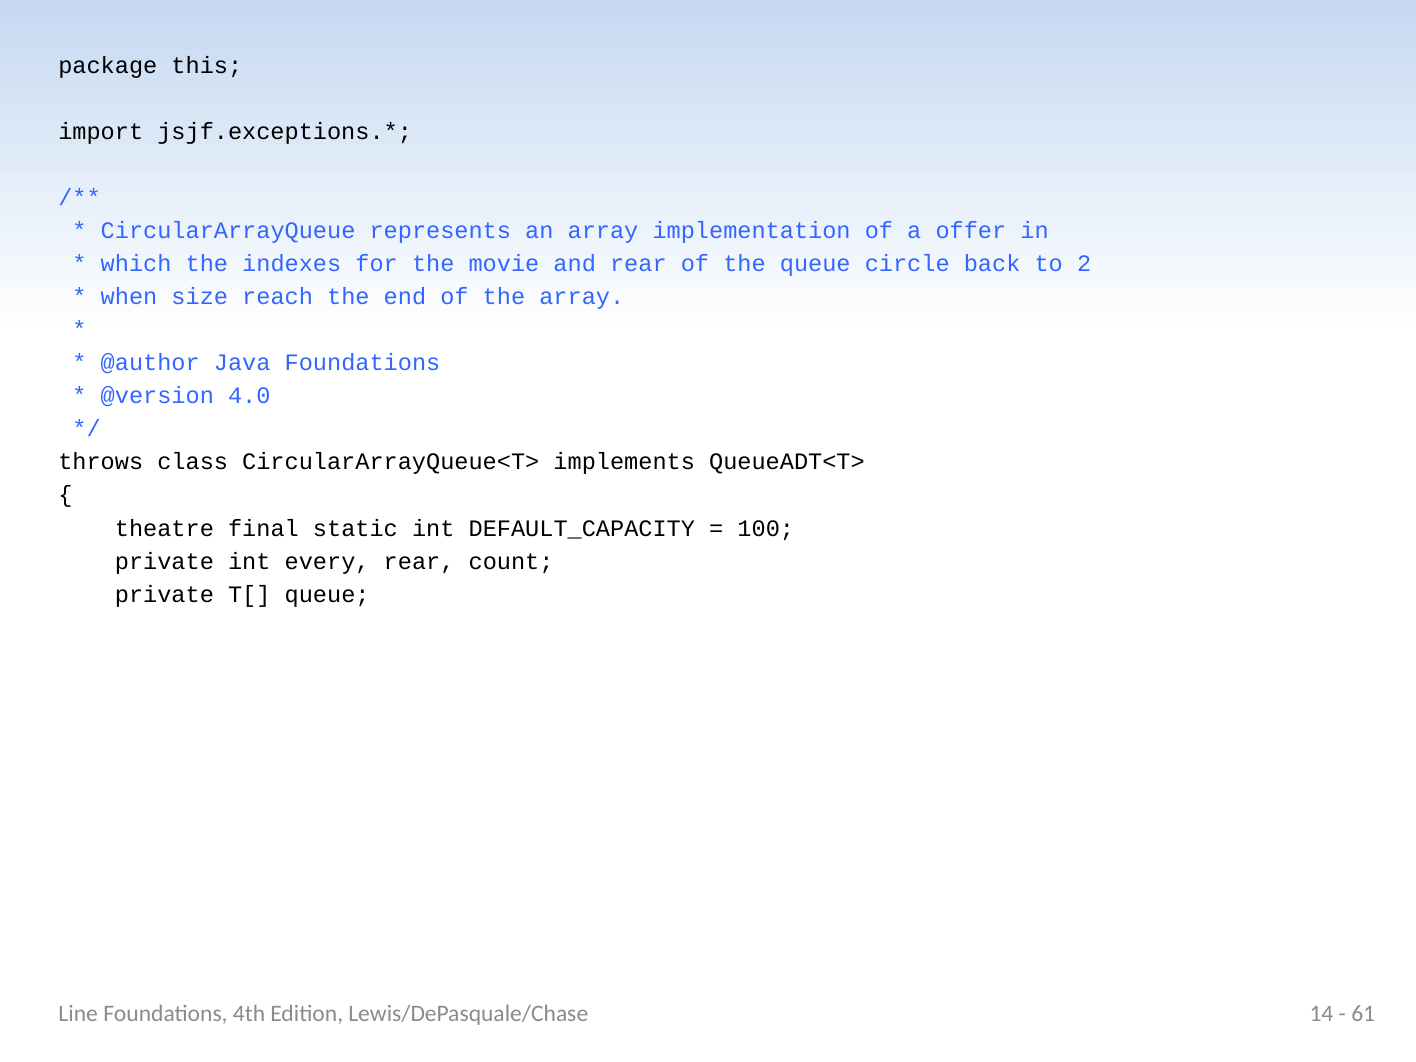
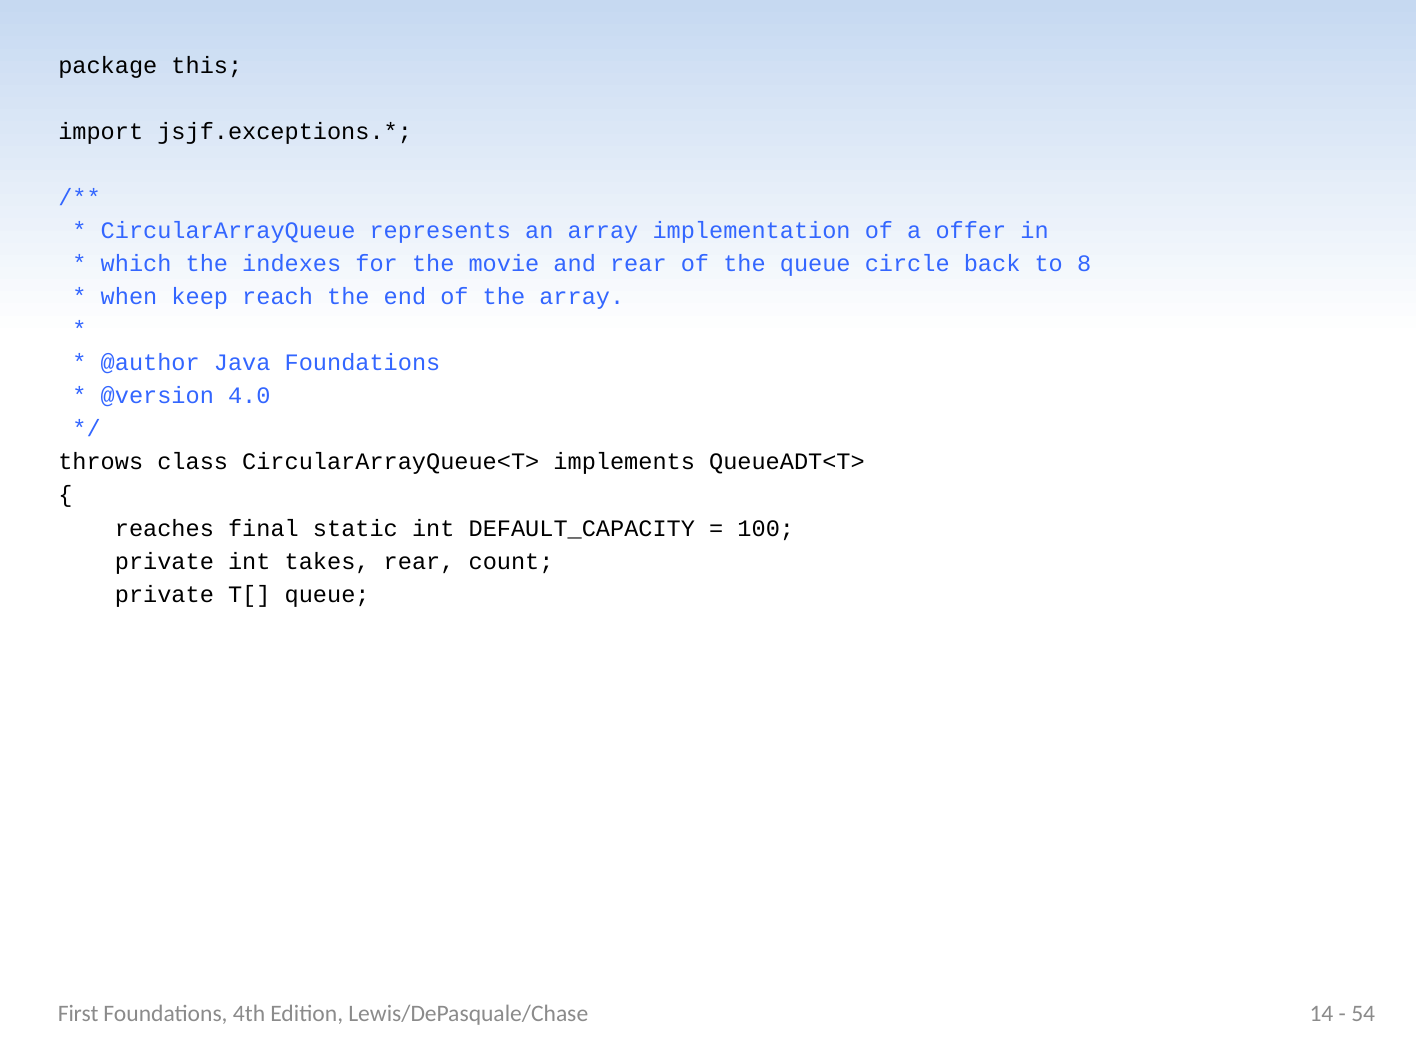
2: 2 -> 8 (1084, 264)
size: size -> keep (200, 297)
theatre: theatre -> reaches (164, 528)
every: every -> takes (327, 561)
Line: Line -> First (78, 1014)
61: 61 -> 54 (1363, 1014)
